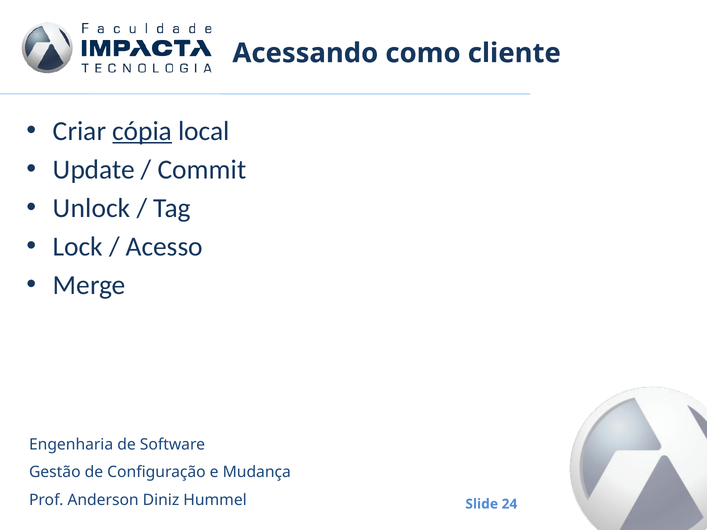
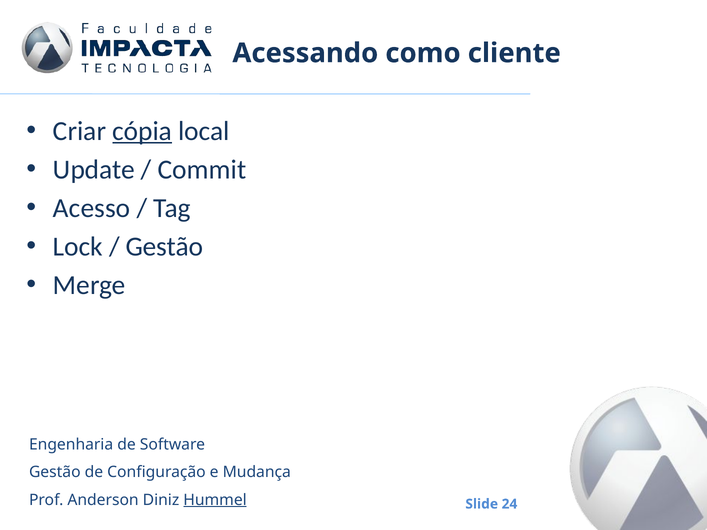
Unlock: Unlock -> Acesso (92, 208)
Acesso: Acesso -> Gestão (165, 247)
Hummel underline: none -> present (215, 500)
